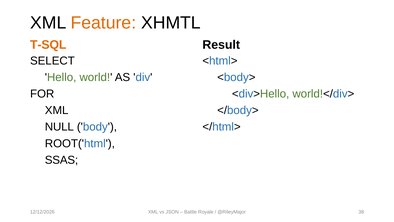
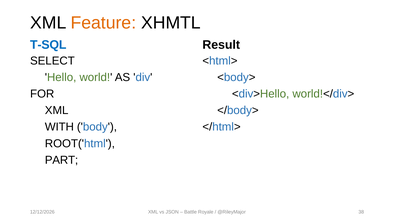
T-SQL colour: orange -> blue (48, 45)
NULL: NULL -> WITH (59, 127)
SSAS: SSAS -> PART (61, 160)
